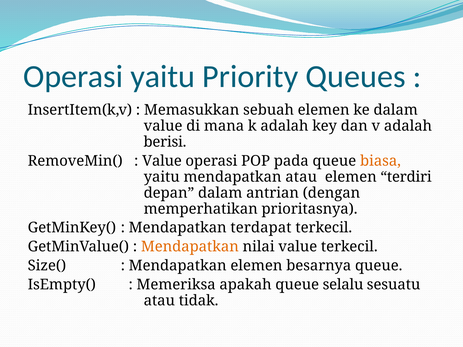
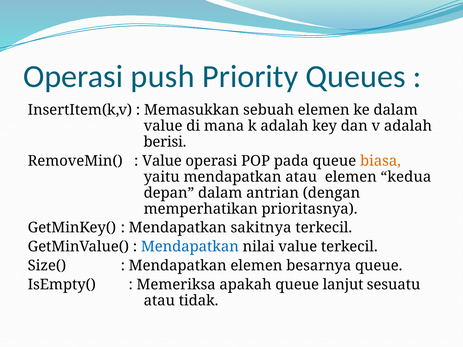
Operasi yaitu: yaitu -> push (163, 76)
terdiri: terdiri -> kedua (406, 177)
terdapat: terdapat -> sakitnya (261, 228)
Mendapatkan colour: orange -> blue (190, 247)
selalu: selalu -> lanjut (343, 285)
